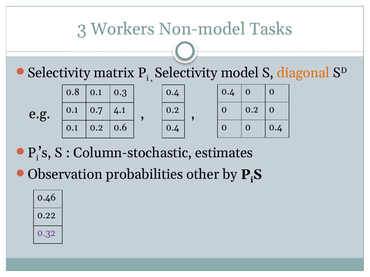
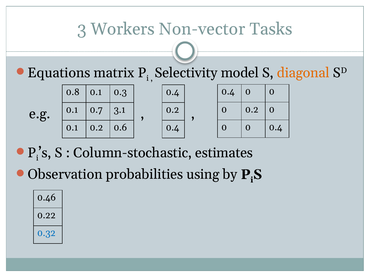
Non-model: Non-model -> Non-vector (202, 29)
Selectivity: Selectivity -> Equations (59, 73)
4.1: 4.1 -> 3.1 (120, 110)
other: other -> using (203, 175)
0.32 colour: purple -> blue (46, 233)
